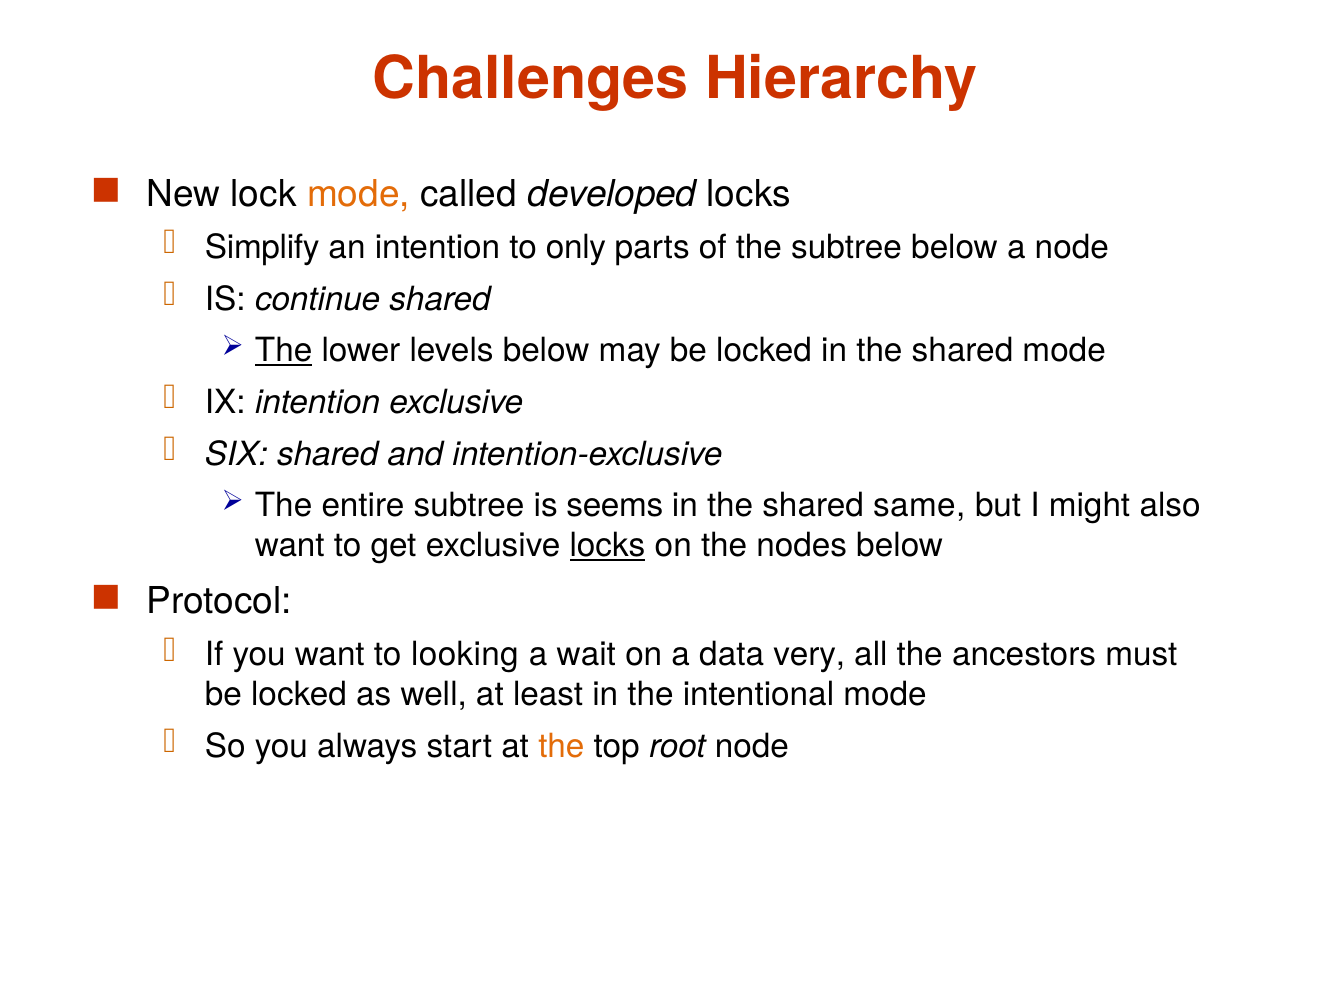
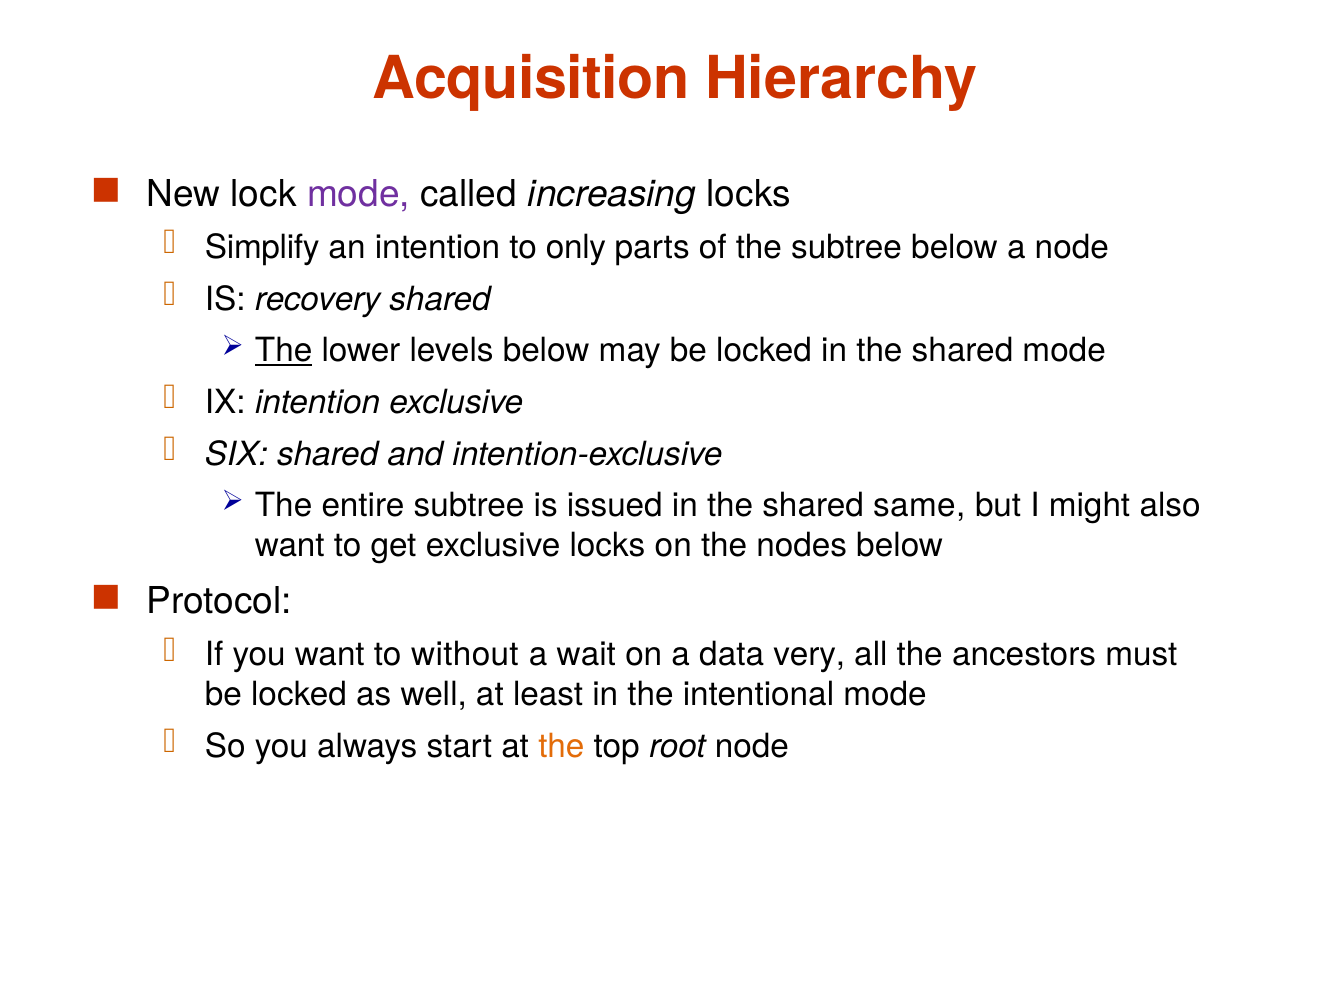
Challenges: Challenges -> Acquisition (531, 78)
mode colour: orange -> purple (359, 194)
developed: developed -> increasing (612, 194)
continue: continue -> recovery (318, 299)
seems: seems -> issued (615, 506)
locks underline: present -> none (608, 546)
looking: looking -> without (465, 655)
